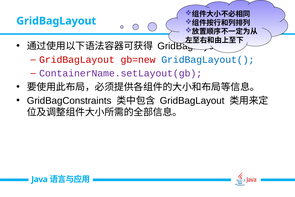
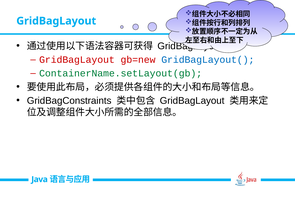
ContainerName.setLayout(gb colour: purple -> green (121, 73)
